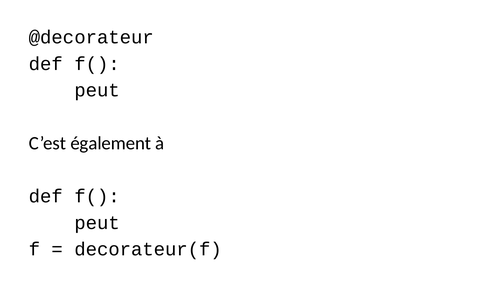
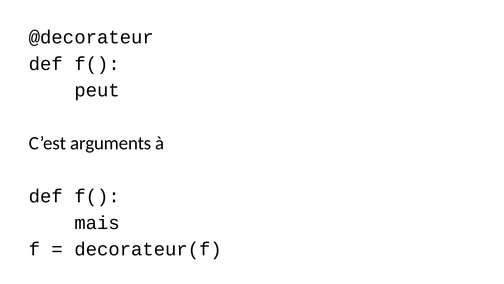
également: également -> arguments (111, 143)
peut: peut -> mais (97, 222)
